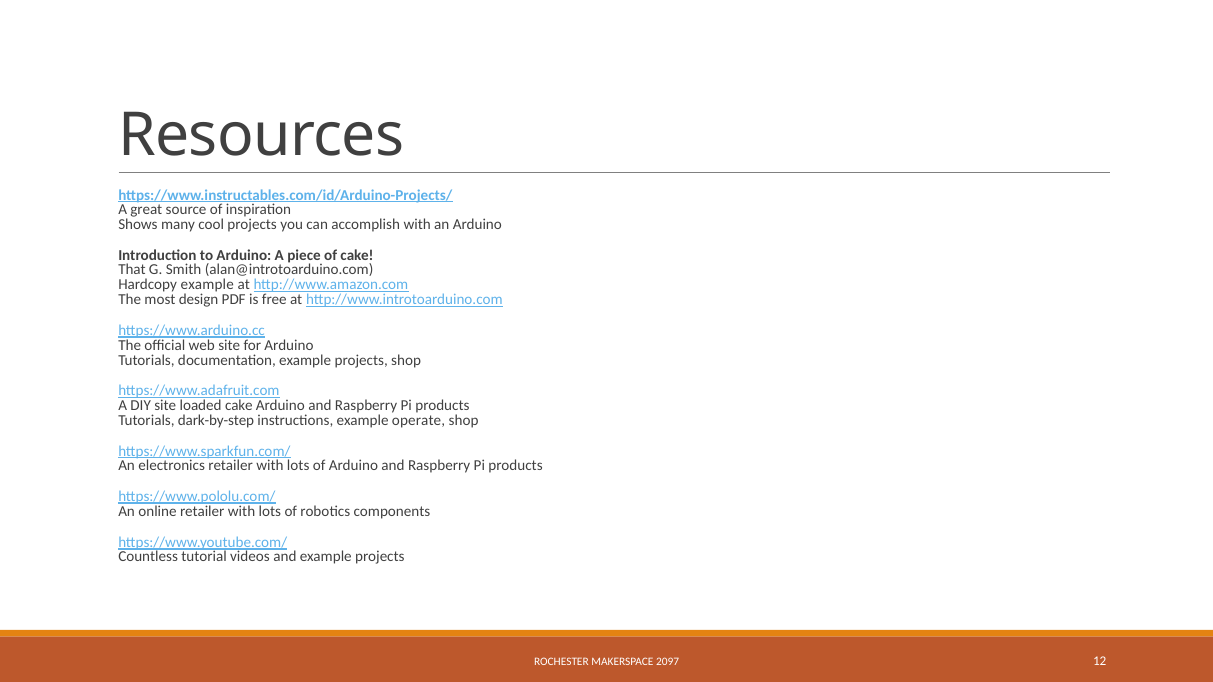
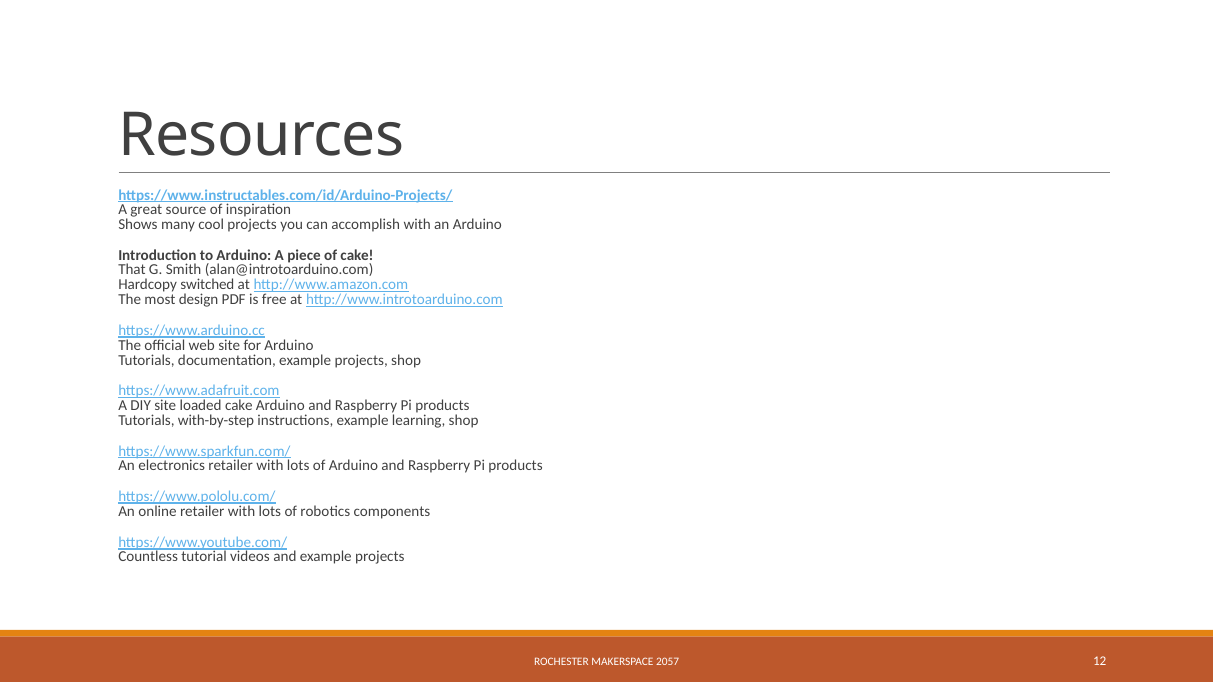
Hardcopy example: example -> switched (207, 285)
dark-by-step: dark-by-step -> with-by-step (216, 420)
operate: operate -> learning (419, 420)
2097: 2097 -> 2057 (668, 662)
